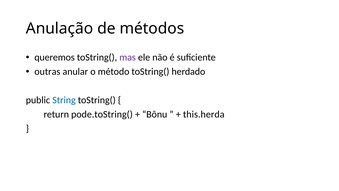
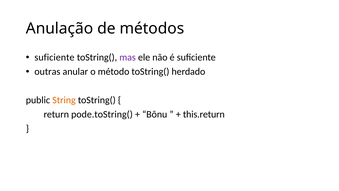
queremos: queremos -> suficiente (54, 57)
String colour: blue -> orange (64, 100)
this.herda: this.herda -> this.return (204, 114)
